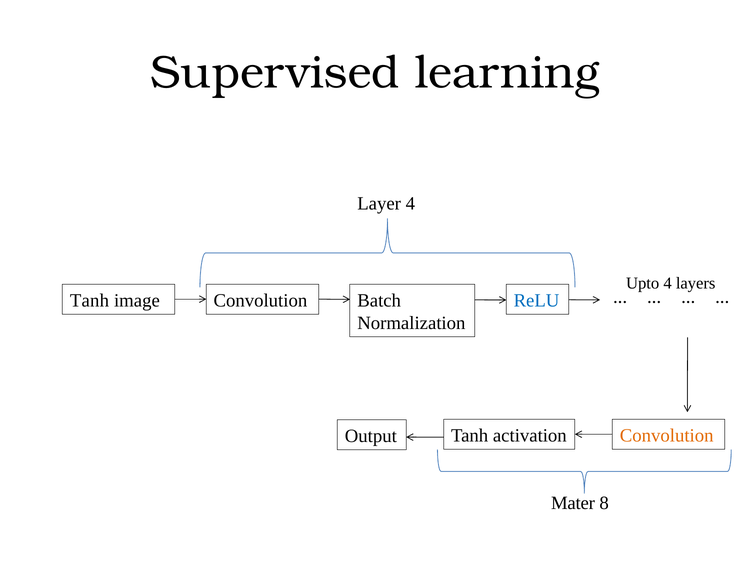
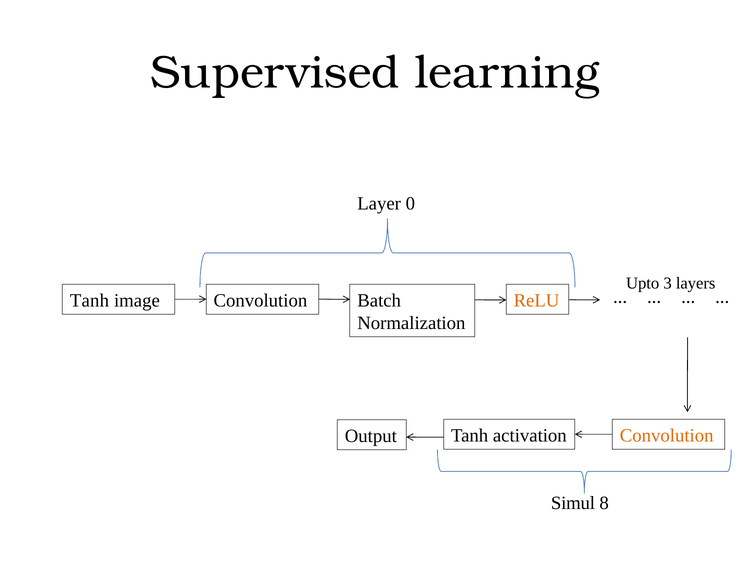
Layer 4: 4 -> 0 (410, 204)
Upto 4: 4 -> 3 (668, 284)
ReLU colour: blue -> orange (537, 301)
Mater: Mater -> Simul (573, 504)
